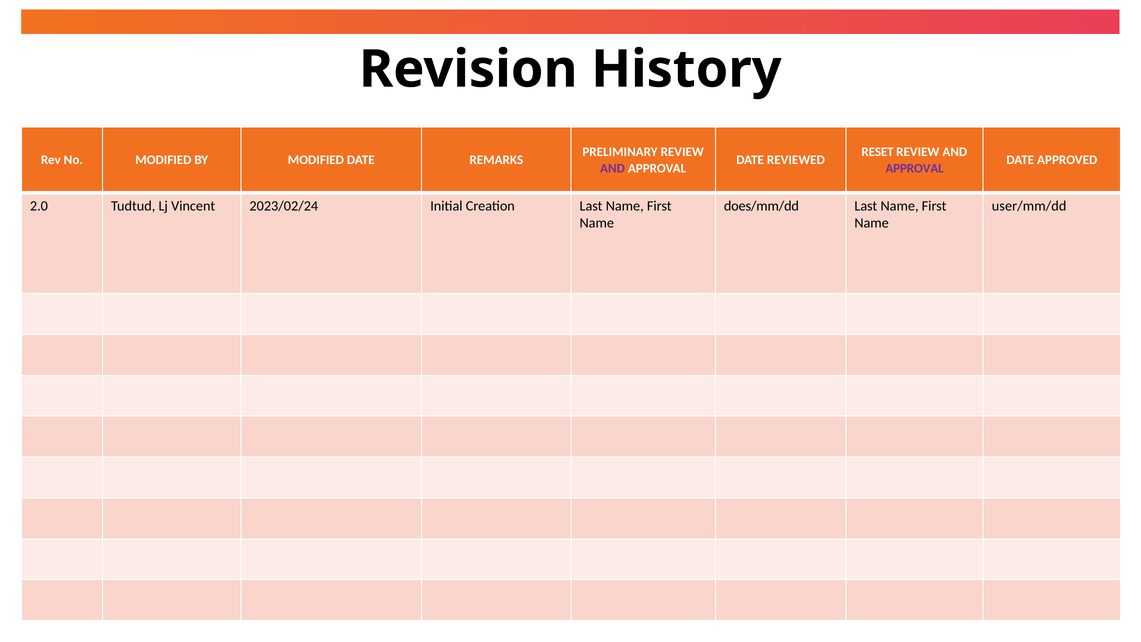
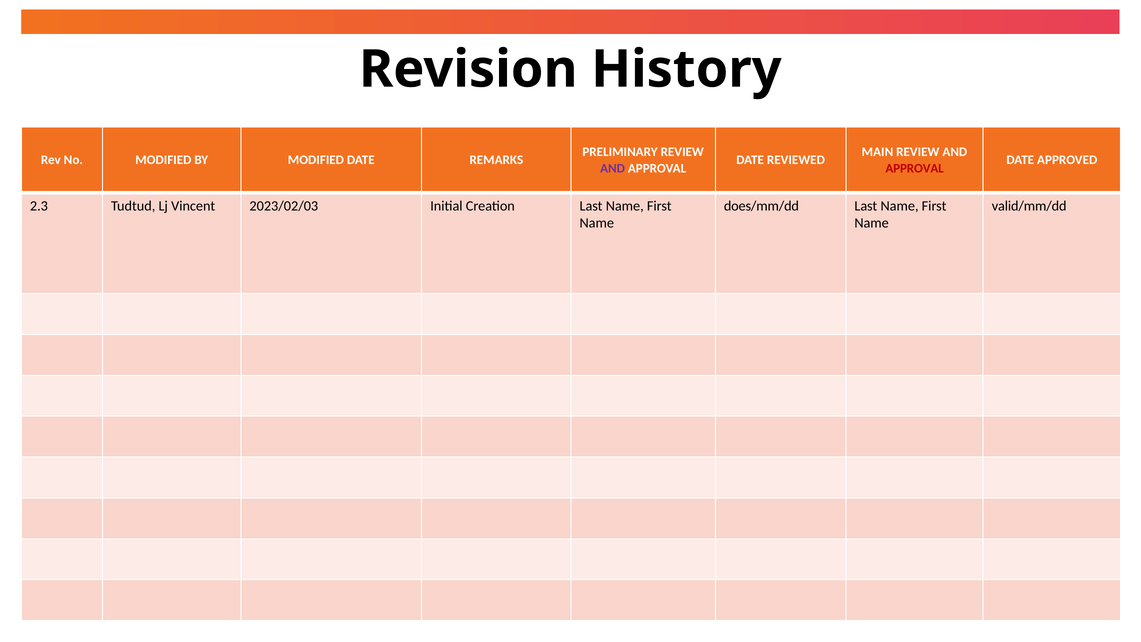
RESET: RESET -> MAIN (877, 152)
APPROVAL colour: purple -> red (915, 168)
2.0: 2.0 -> 2.3 (39, 206)
2023/02/24: 2023/02/24 -> 2023/02/03 (284, 206)
user/mm/dd: user/mm/dd -> valid/mm/dd (1029, 206)
